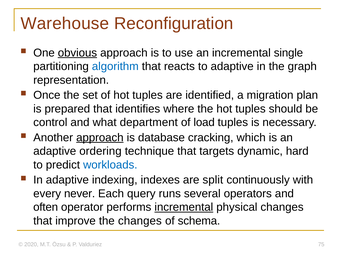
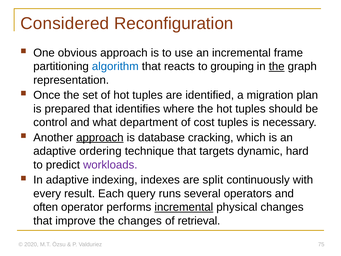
Warehouse: Warehouse -> Considered (65, 23)
obvious underline: present -> none (77, 53)
single: single -> frame (288, 53)
to adaptive: adaptive -> grouping (232, 66)
the underline: none -> present (277, 66)
load: load -> cost (204, 122)
workloads colour: blue -> purple (110, 165)
never: never -> result (80, 193)
schema: schema -> retrieval (199, 221)
